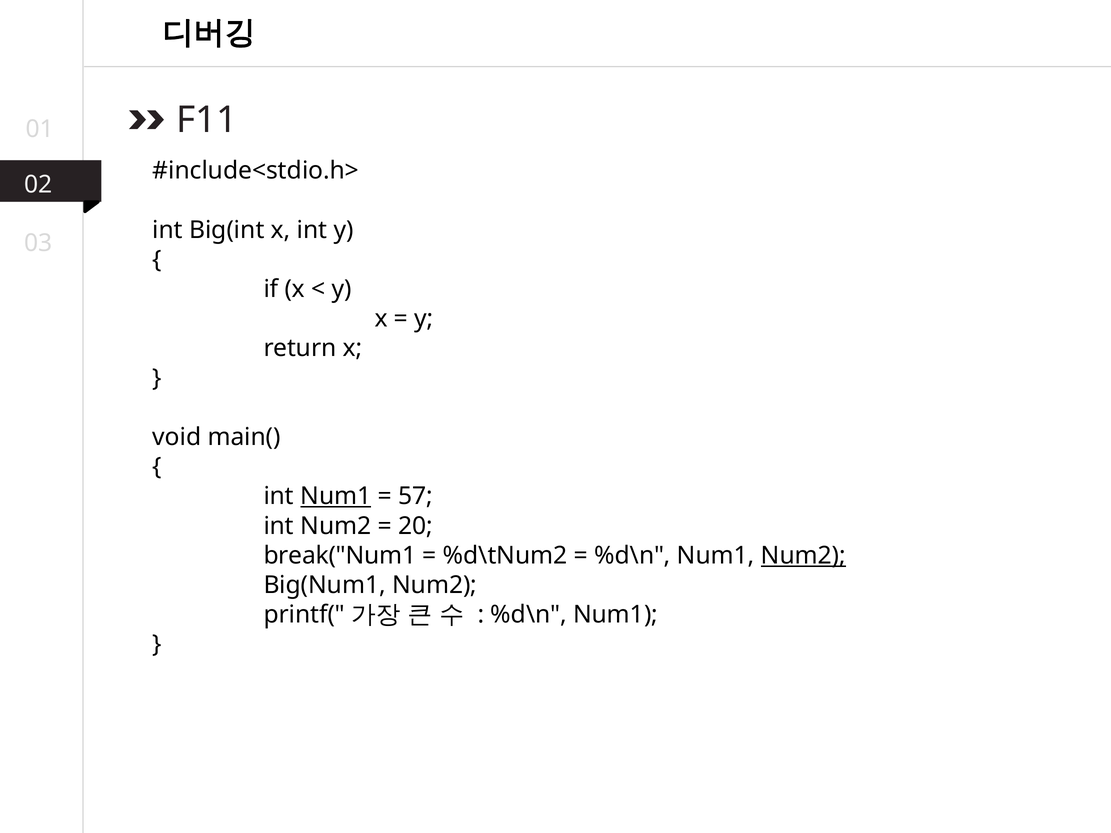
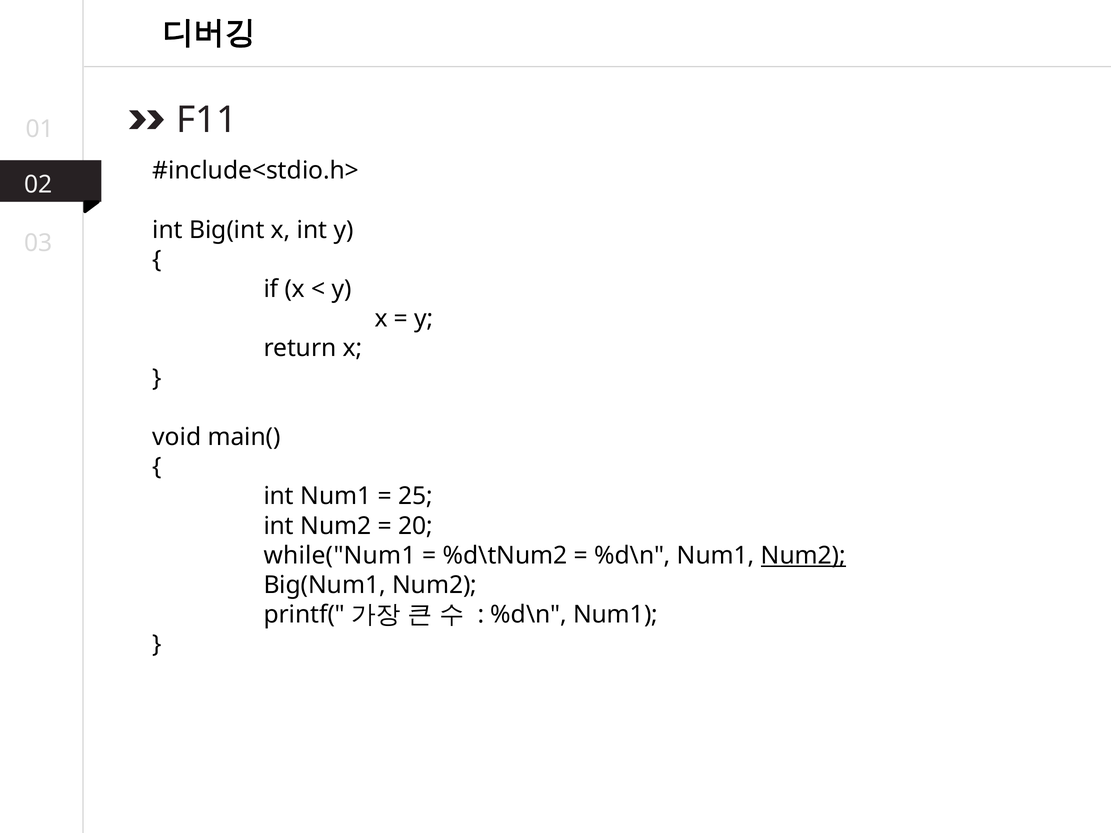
Num1 underline: present -> none (336, 496)
57: 57 -> 25 (416, 496)
break("Num1: break("Num1 -> while("Num1 (340, 556)
